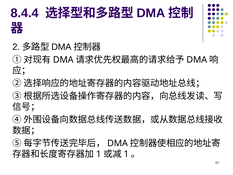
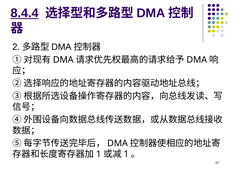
8.4.4 underline: none -> present (25, 13)
